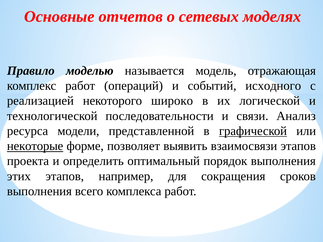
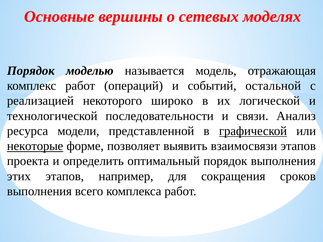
отчетов: отчетов -> вершины (131, 17)
Правило: Правило -> Порядок (31, 71)
исходного: исходного -> остальной (273, 86)
